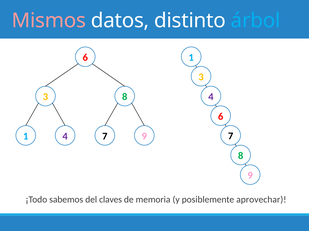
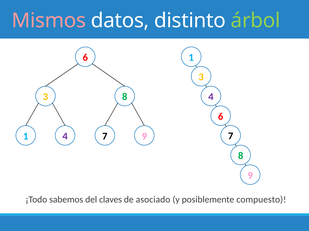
árbol colour: light blue -> light green (256, 21)
memoria: memoria -> asociado (153, 200)
aprovechar: aprovechar -> compuesto (261, 200)
